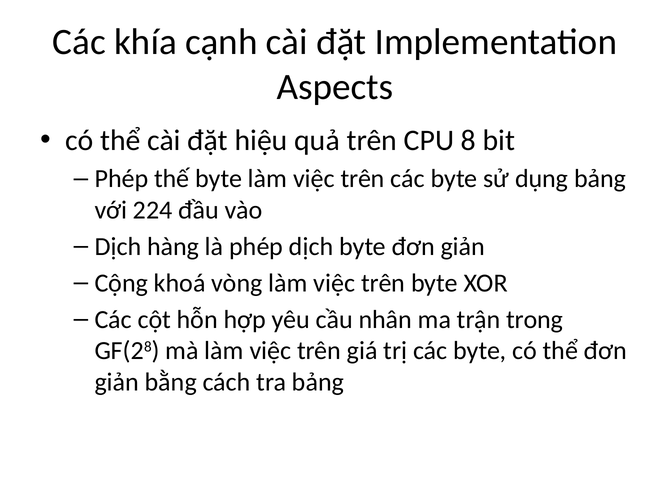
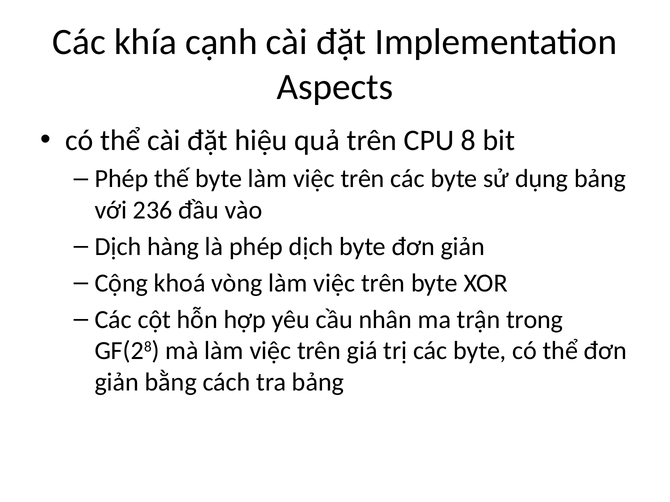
224: 224 -> 236 (153, 210)
